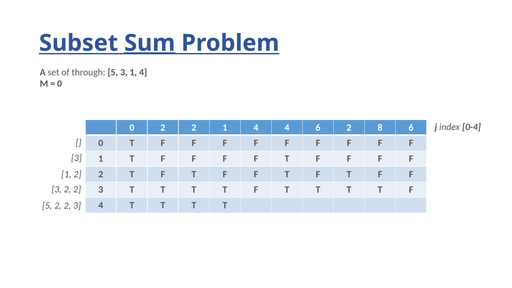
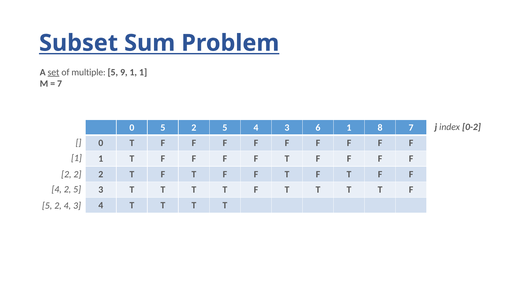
Sum underline: present -> none (150, 43)
set underline: none -> present (53, 72)
through: through -> multiple (89, 72)
5 3: 3 -> 9 (124, 72)
4: 4 -> 1 (143, 72)
0: 0 -> 7 (60, 84)
0-4: 0-4 -> 0-2 (472, 127)
0 2: 2 -> 5 (163, 128)
1: 1 -> 5 (225, 128)
4: 4 -> 3 (287, 128)
6 2: 2 -> 1 (349, 128)
8 6: 6 -> 7 (411, 128)
3: 3 -> 1 (76, 158)
1: 1 -> 2 (66, 174)
3: 3 -> 4 (57, 189)
2: 2 -> 5 (77, 189)
5 2 2: 2 -> 4 (67, 206)
